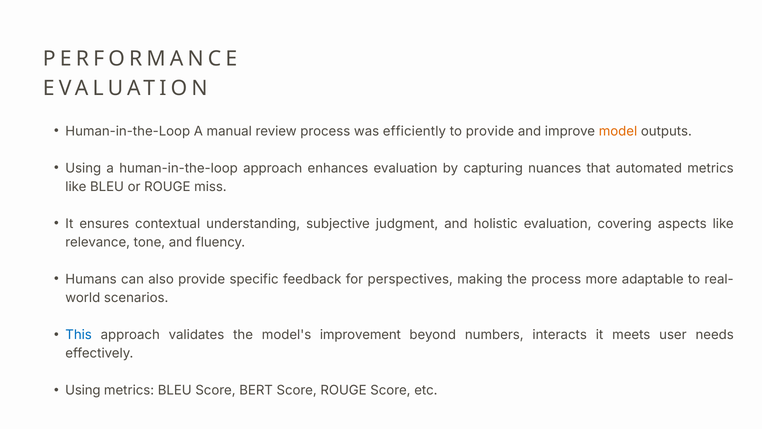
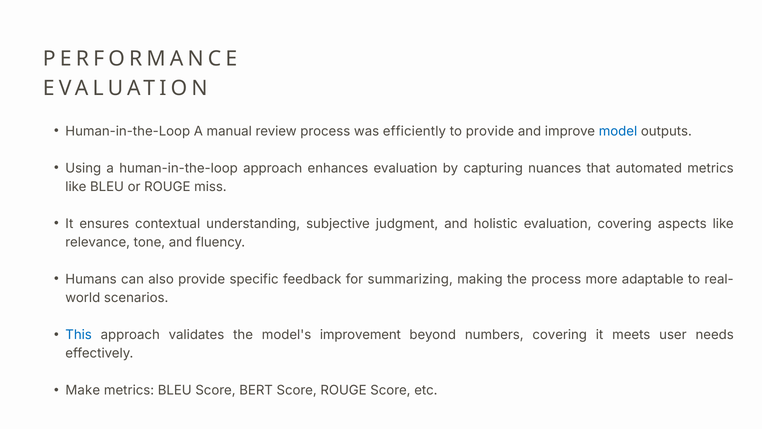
model colour: orange -> blue (618, 131)
perspectives: perspectives -> summarizing (410, 279)
numbers interacts: interacts -> covering (560, 335)
Using: Using -> Make (83, 390)
